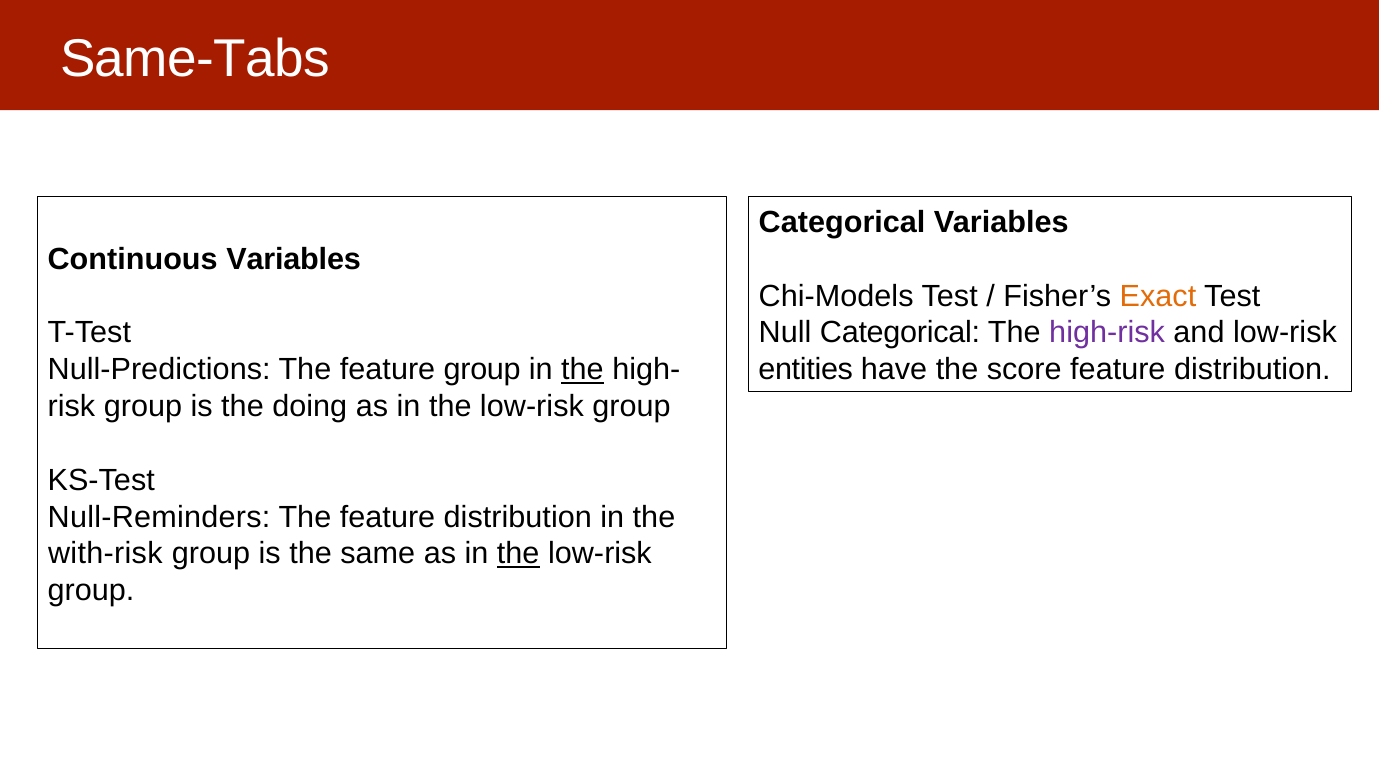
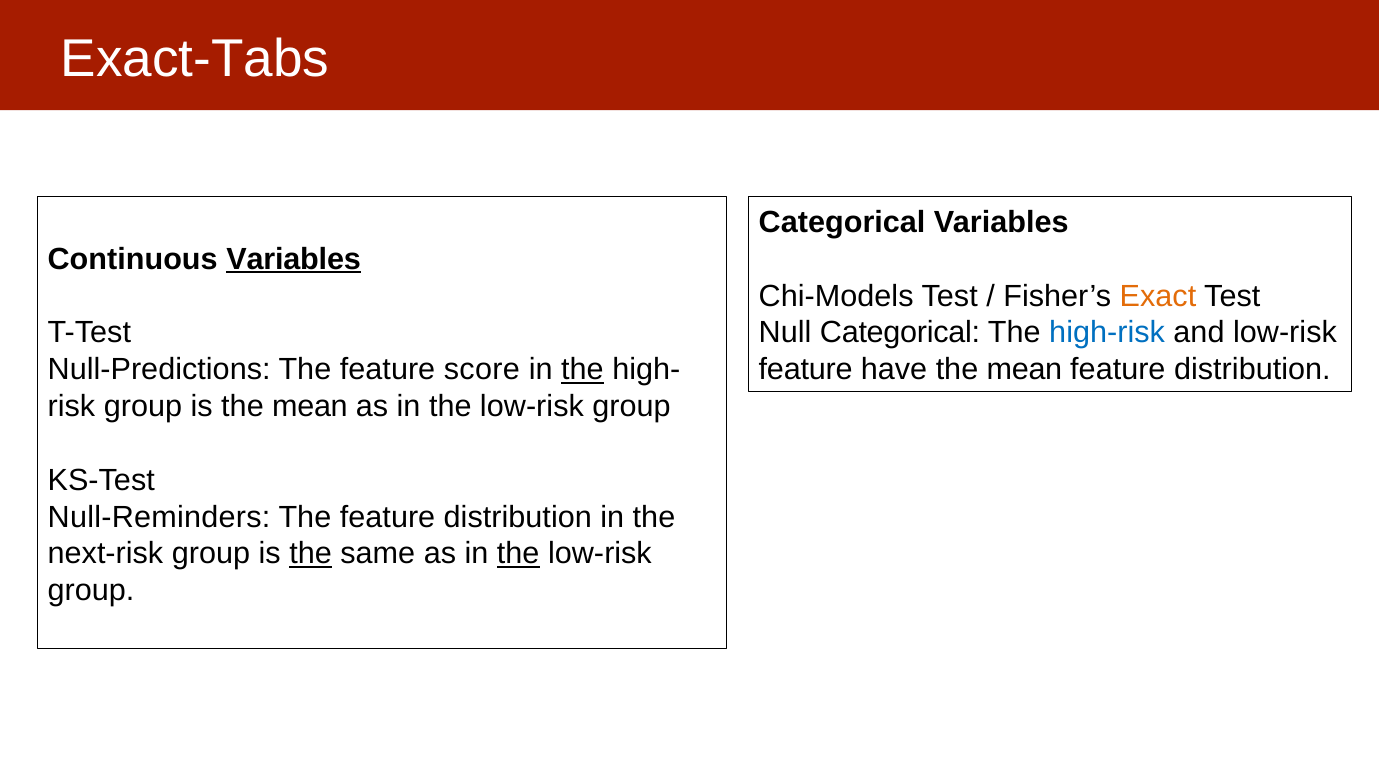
Same-Tabs: Same-Tabs -> Exact-Tabs (195, 59)
Variables underline: none -> present (294, 259)
high-risk colour: purple -> blue (1107, 333)
feature group: group -> score (482, 370)
entities: entities -> feature (806, 370)
have the score: score -> mean (1024, 370)
is the doing: doing -> mean (310, 406)
with-risk: with-risk -> next-risk (105, 554)
the underline: none -> present (311, 554)
